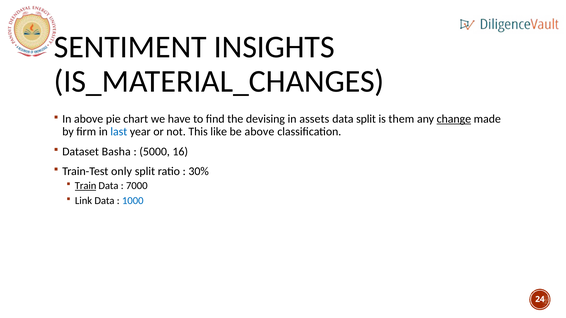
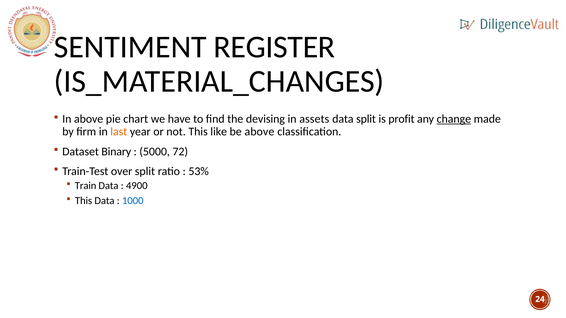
INSIGHTS: INSIGHTS -> REGISTER (274, 47)
them: them -> profit (401, 119)
last colour: blue -> orange (119, 132)
Basha: Basha -> Binary (116, 152)
16: 16 -> 72 (180, 152)
only: only -> over (122, 171)
30%: 30% -> 53% (199, 171)
Train underline: present -> none (86, 186)
7000: 7000 -> 4900 (137, 186)
Link: Link -> This (84, 201)
